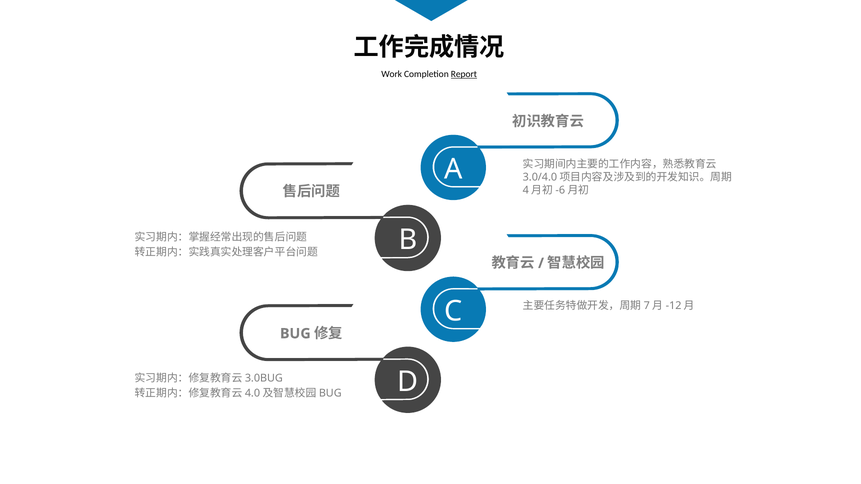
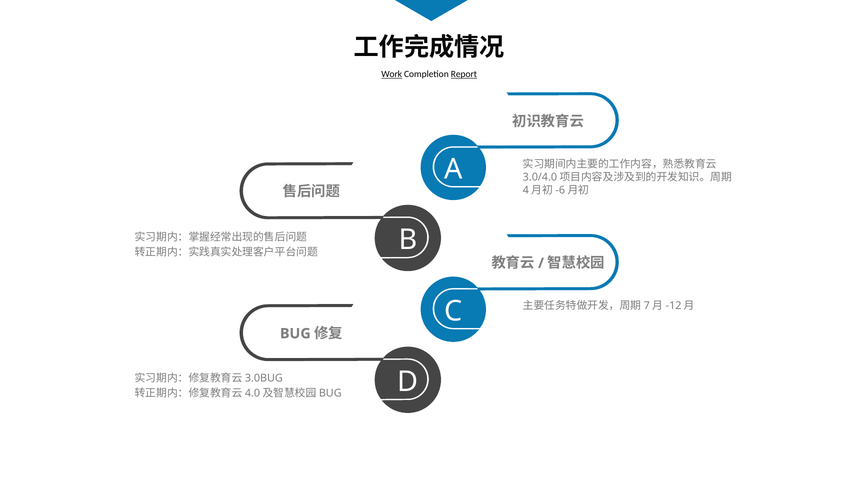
Work underline: none -> present (392, 74)
